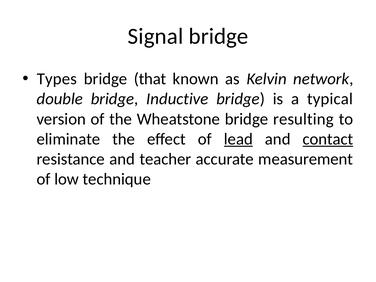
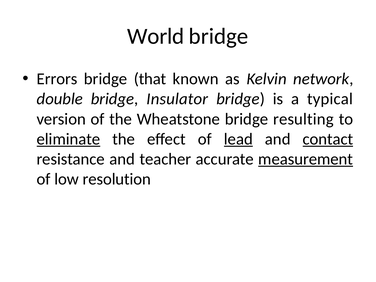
Signal: Signal -> World (156, 36)
Types: Types -> Errors (57, 79)
Inductive: Inductive -> Insulator (177, 99)
eliminate underline: none -> present (68, 139)
measurement underline: none -> present (306, 159)
technique: technique -> resolution (117, 179)
